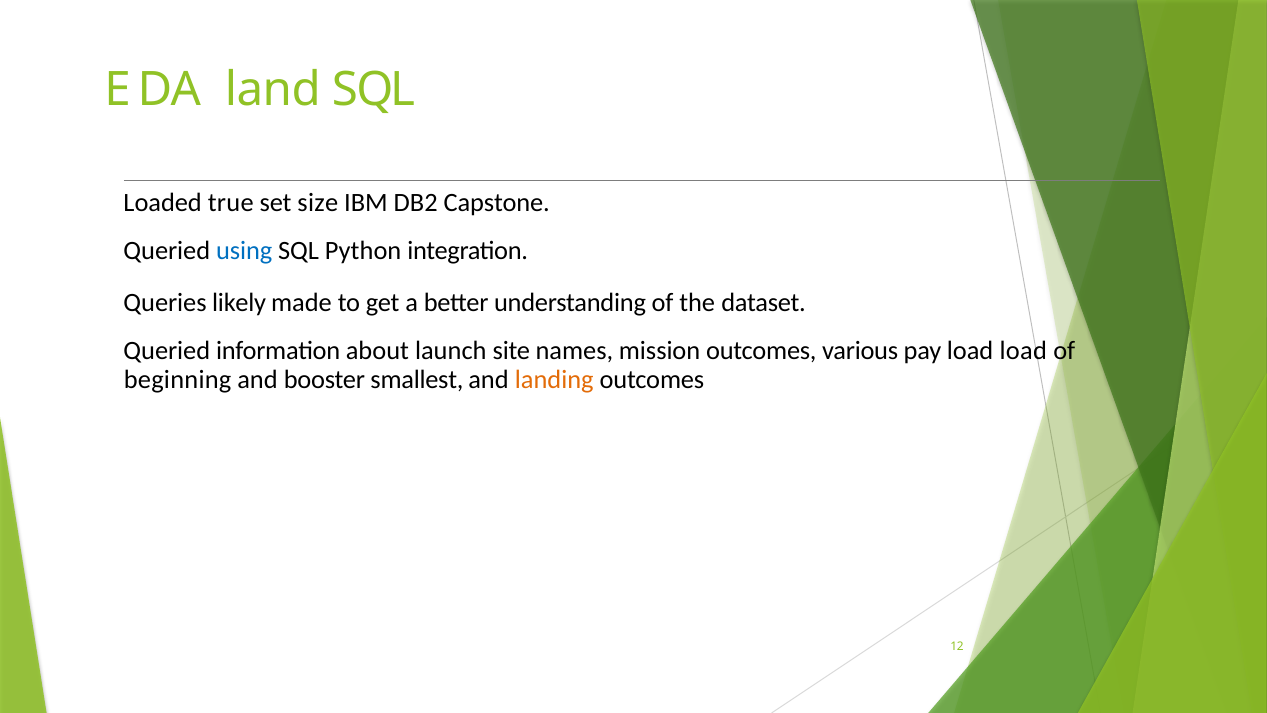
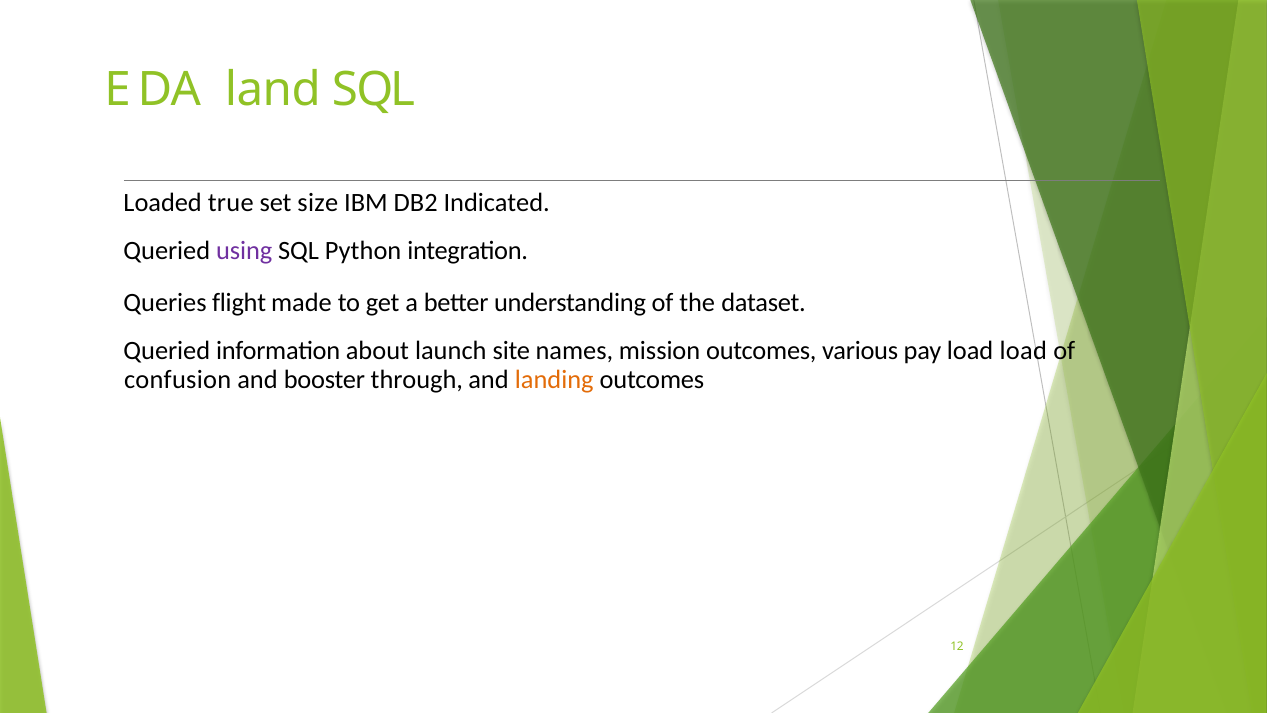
Capstone: Capstone -> Indicated (497, 203)
using colour: blue -> purple (244, 250)
likely: likely -> flight (239, 303)
beginning: beginning -> confusion (178, 380)
smallest: smallest -> through (417, 380)
